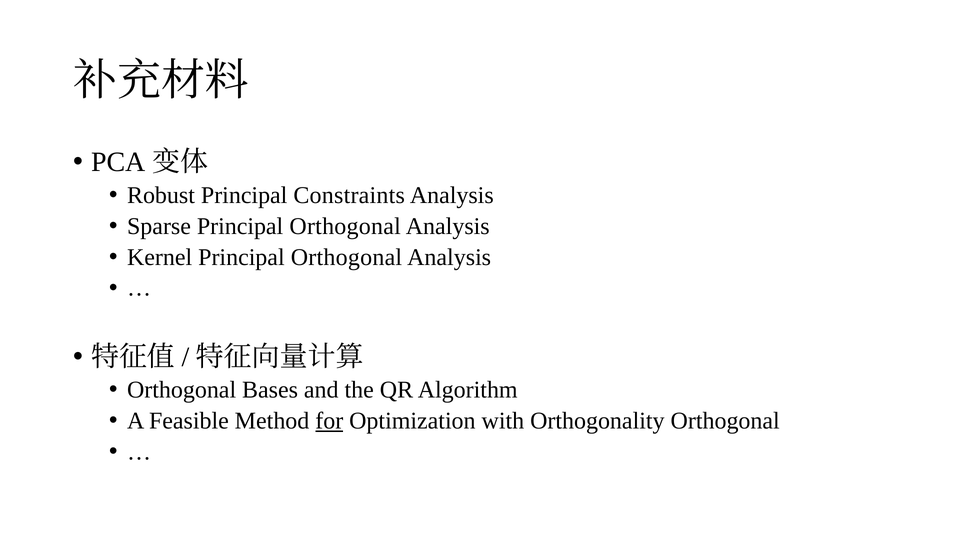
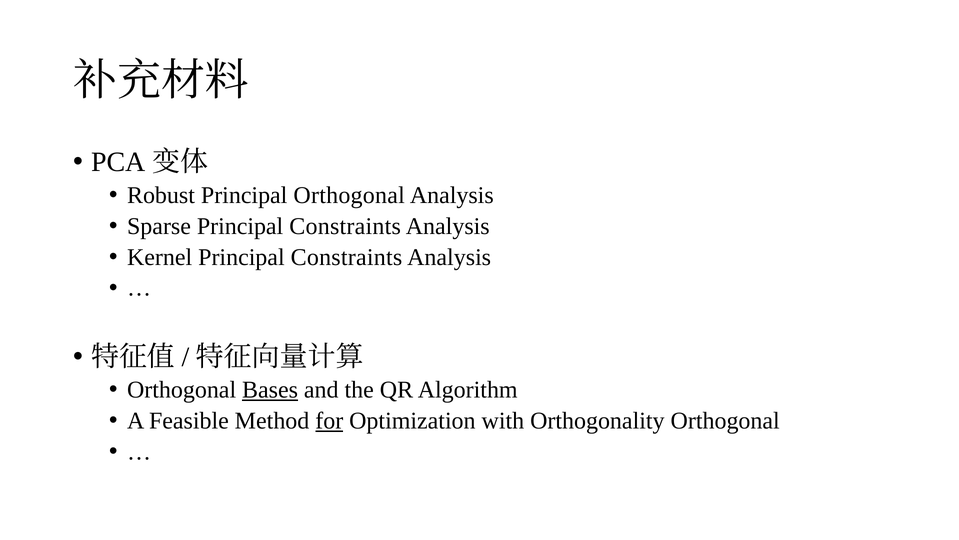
Principal Constraints: Constraints -> Orthogonal (349, 195)
Sparse Principal Orthogonal: Orthogonal -> Constraints (345, 226)
Kernel Principal Orthogonal: Orthogonal -> Constraints (346, 257)
Bases underline: none -> present (270, 390)
